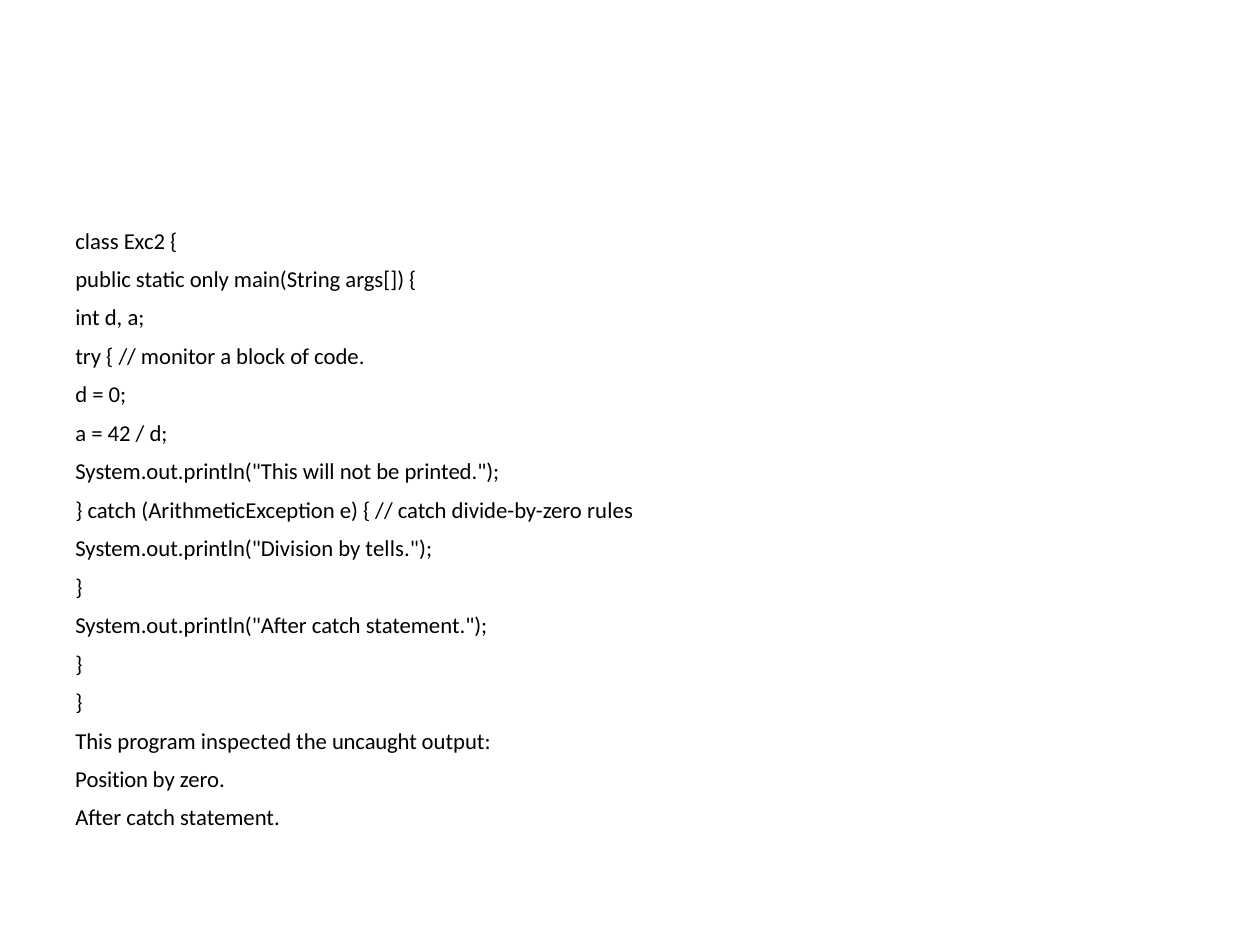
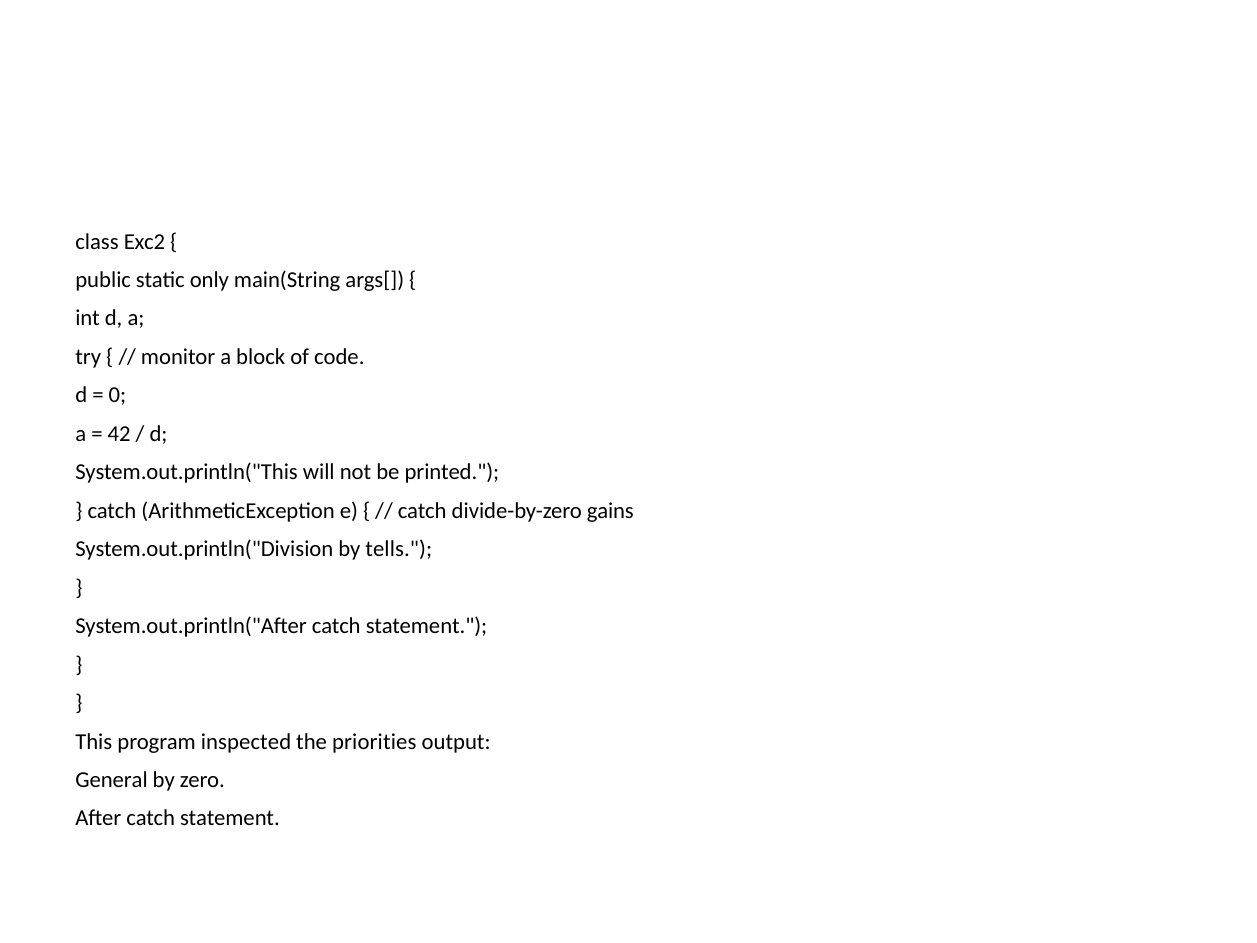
rules: rules -> gains (610, 511)
uncaught: uncaught -> priorities (374, 741)
Position: Position -> General (112, 780)
